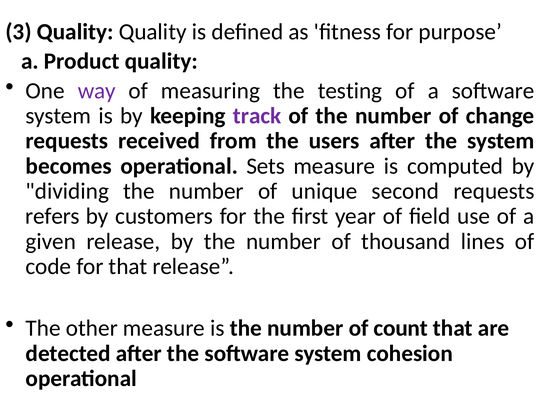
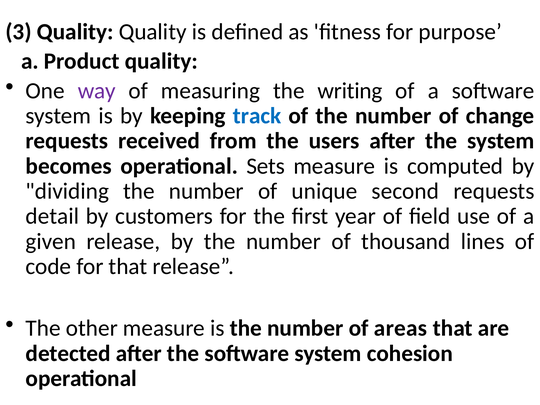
testing: testing -> writing (350, 91)
track colour: purple -> blue (257, 116)
refers: refers -> detail (52, 216)
count: count -> areas (401, 328)
